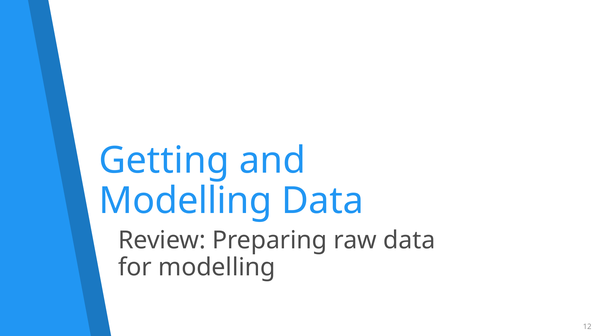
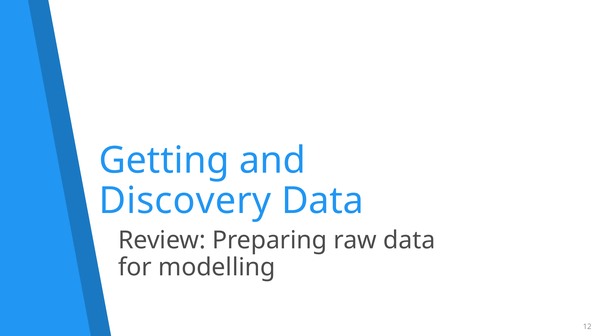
Modelling: Modelling -> Discovery (185, 200)
